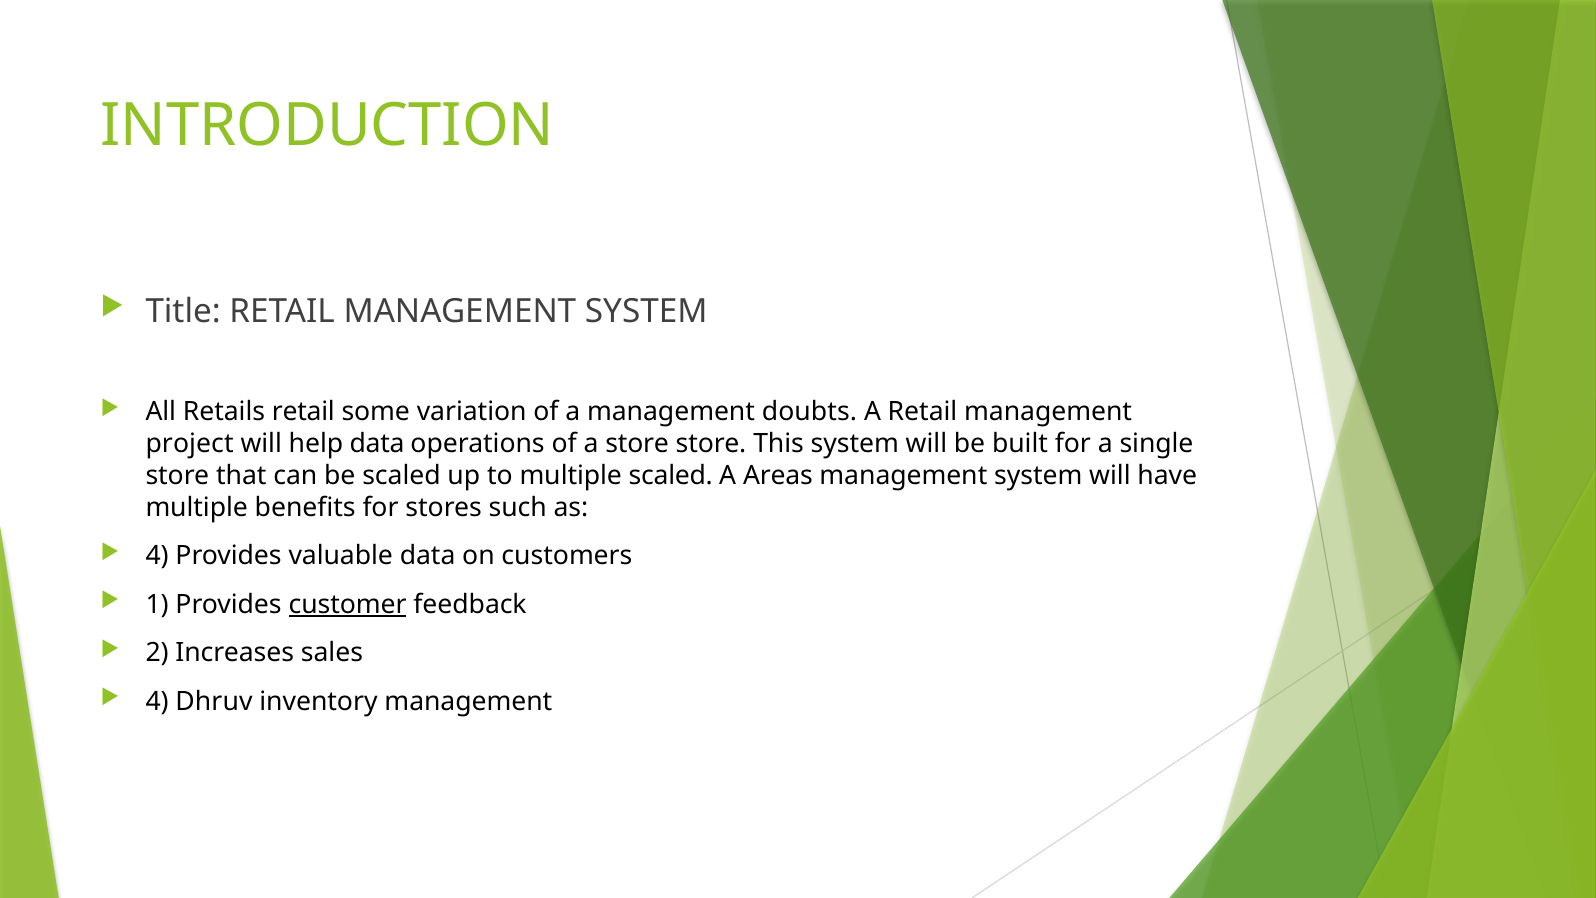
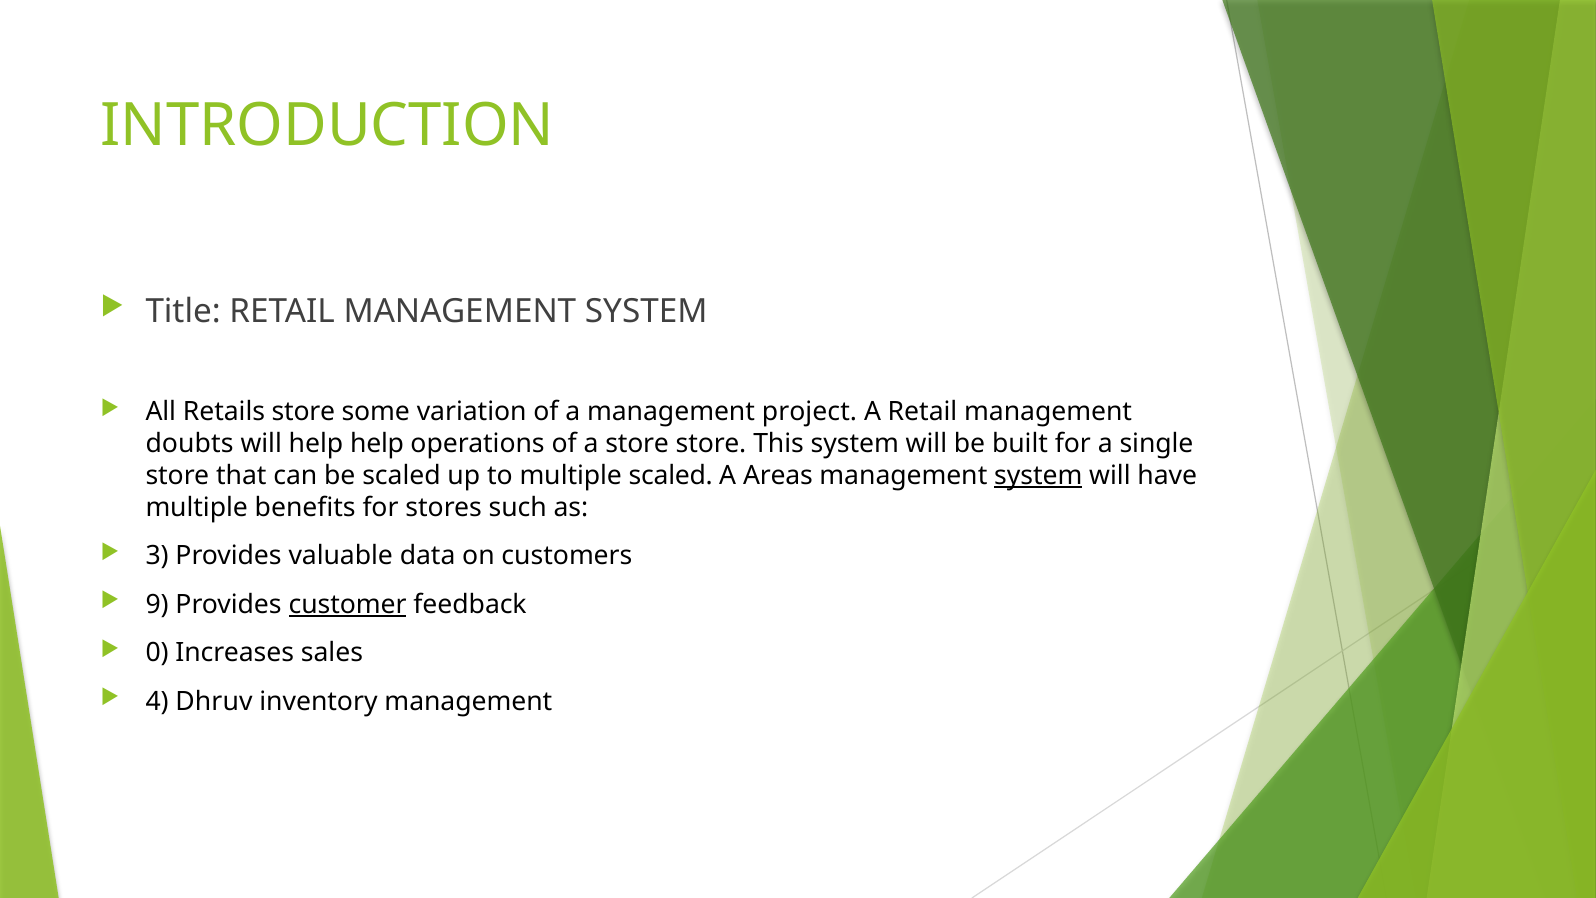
Retails retail: retail -> store (303, 412)
doubts: doubts -> project (809, 412)
project: project -> doubts (190, 444)
help data: data -> help (377, 444)
system underline: none -> present (1038, 475)
4: 4 -> 3 (157, 556)
1: 1 -> 9 (157, 604)
2: 2 -> 0 (157, 653)
